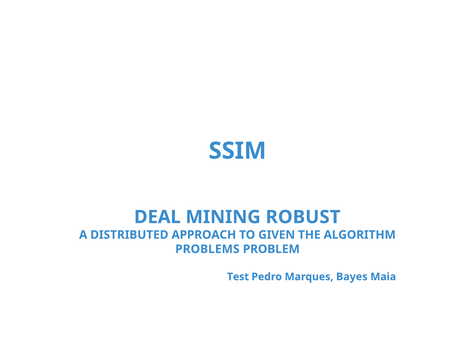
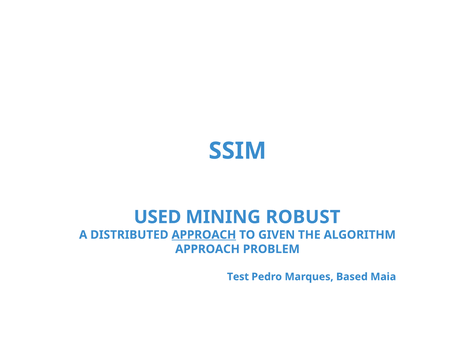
DEAL: DEAL -> USED (158, 217)
APPROACH underline: none -> present (204, 234)
PROBLEMS: PROBLEMS -> APPROACH (207, 249)
Bayes: Bayes -> Based (352, 276)
